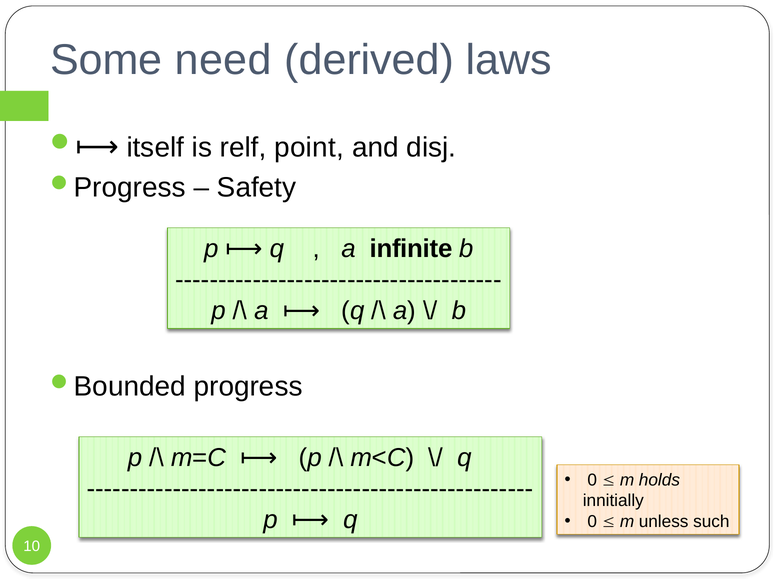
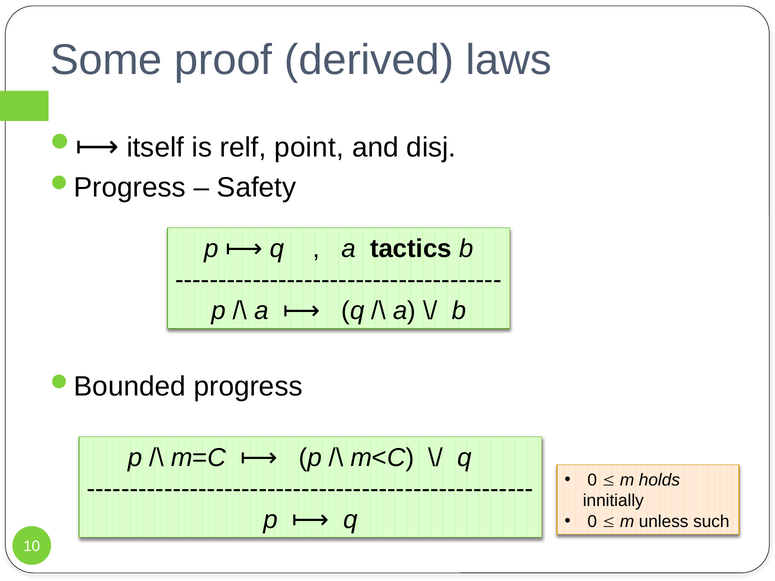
need: need -> proof (223, 60)
infinite: infinite -> tactics (411, 249)
